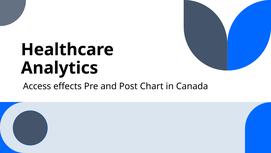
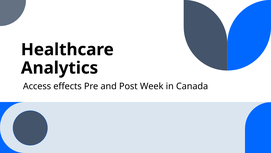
Chart: Chart -> Week (152, 86)
